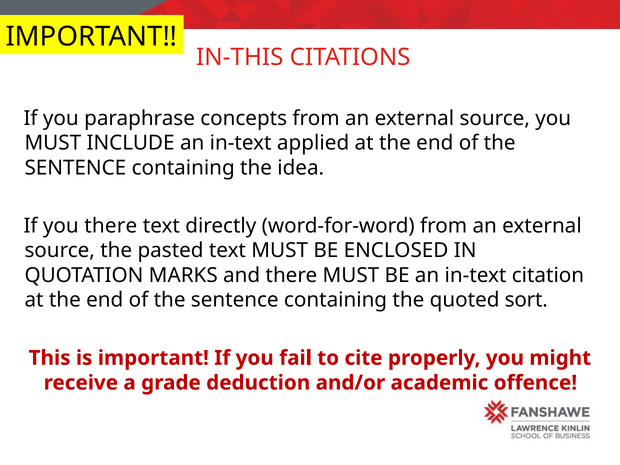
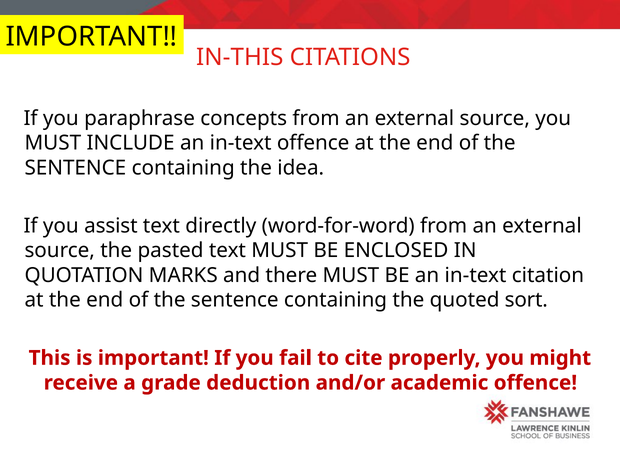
in-text applied: applied -> offence (313, 143)
you there: there -> assist (111, 226)
